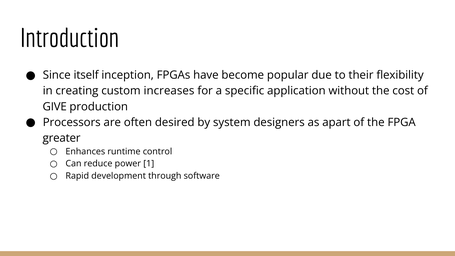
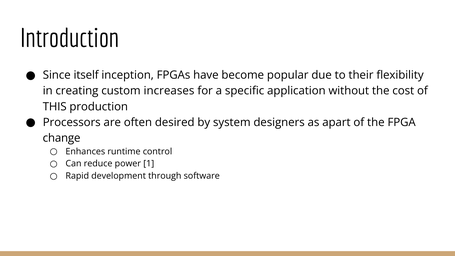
GIVE: GIVE -> THIS (55, 107)
greater: greater -> change (62, 138)
